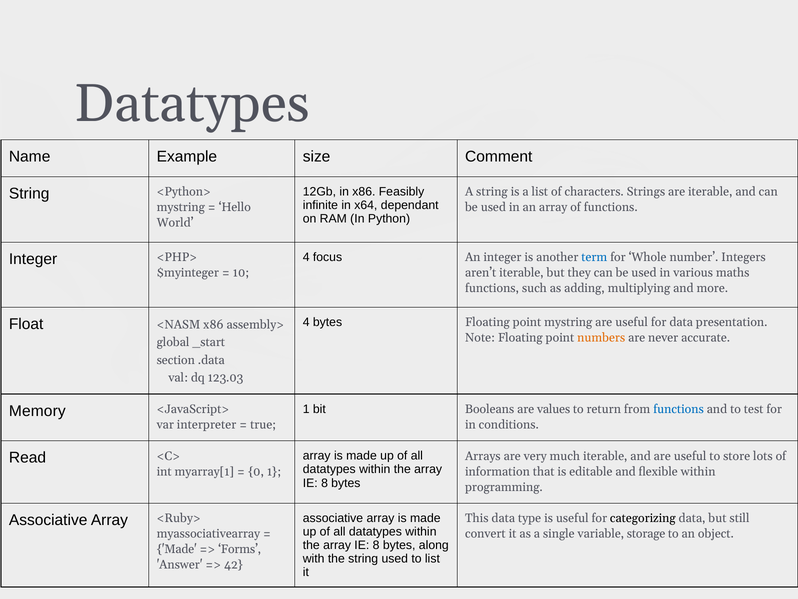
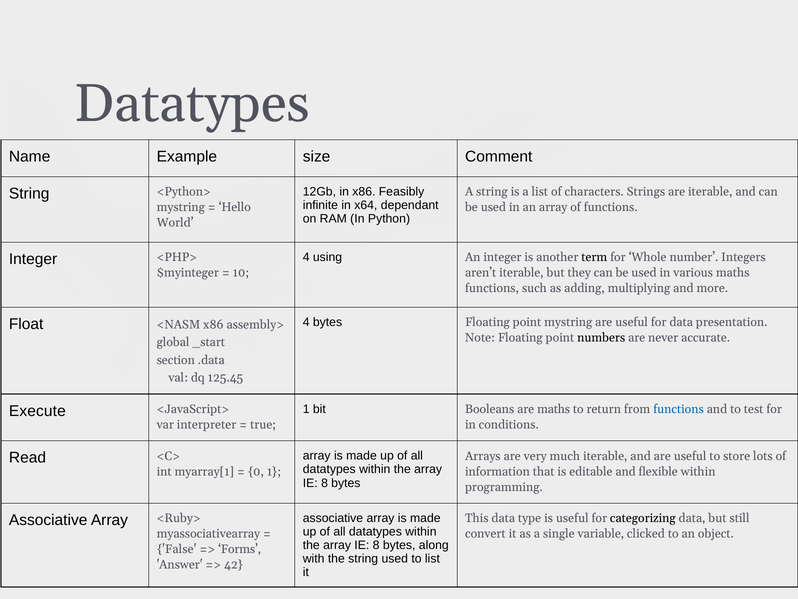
focus: focus -> using (328, 257)
term colour: blue -> black (594, 257)
numbers colour: orange -> black (601, 338)
123.03: 123.03 -> 125.45 (225, 378)
are values: values -> maths (554, 409)
Memory: Memory -> Execute (37, 411)
storage: storage -> clicked (646, 533)
Made: Made -> False (177, 549)
